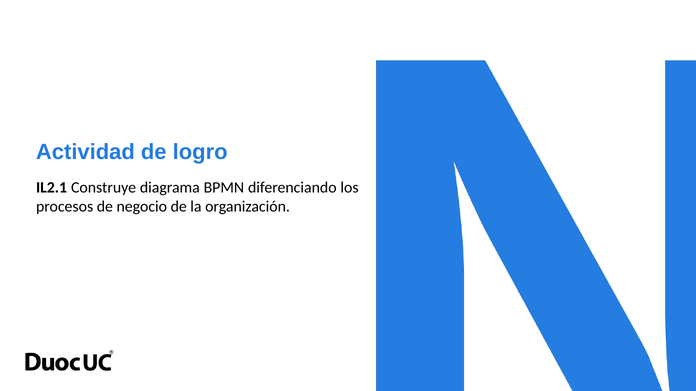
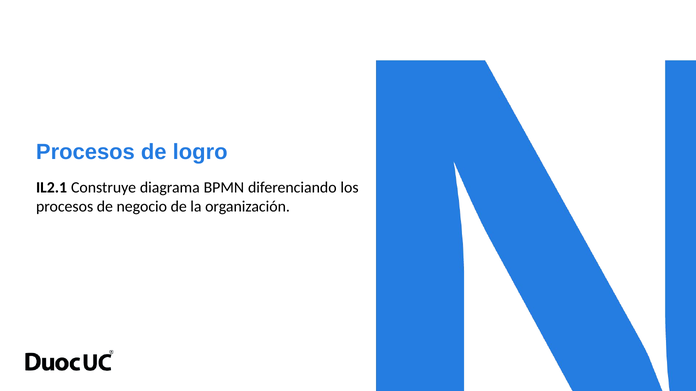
Actividad: Actividad -> Procesos (85, 152)
